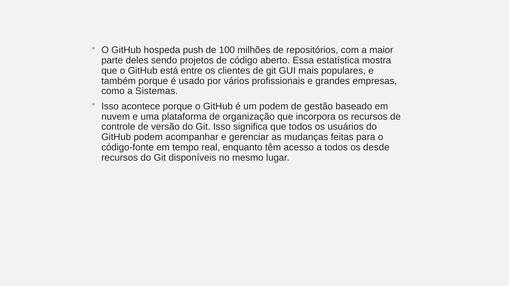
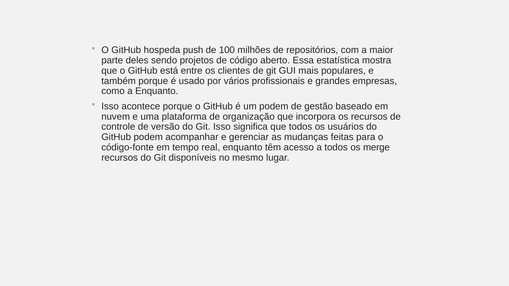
a Sistemas: Sistemas -> Enquanto (157, 91)
desde: desde -> merge (376, 148)
